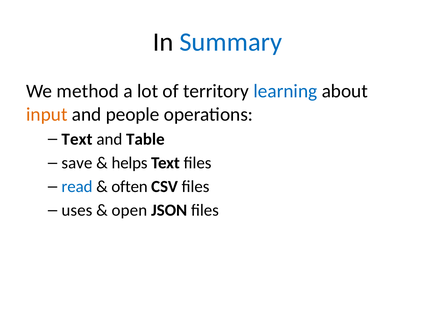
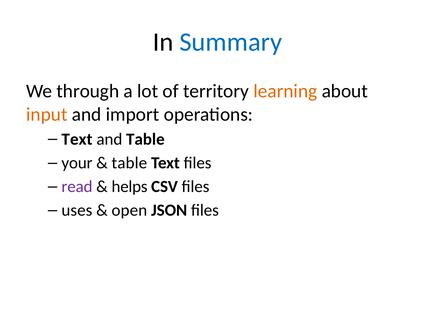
method: method -> through (88, 91)
learning colour: blue -> orange (285, 91)
people: people -> import (133, 114)
save: save -> your (77, 163)
helps: helps -> table (129, 163)
read colour: blue -> purple (77, 187)
often: often -> helps (130, 187)
